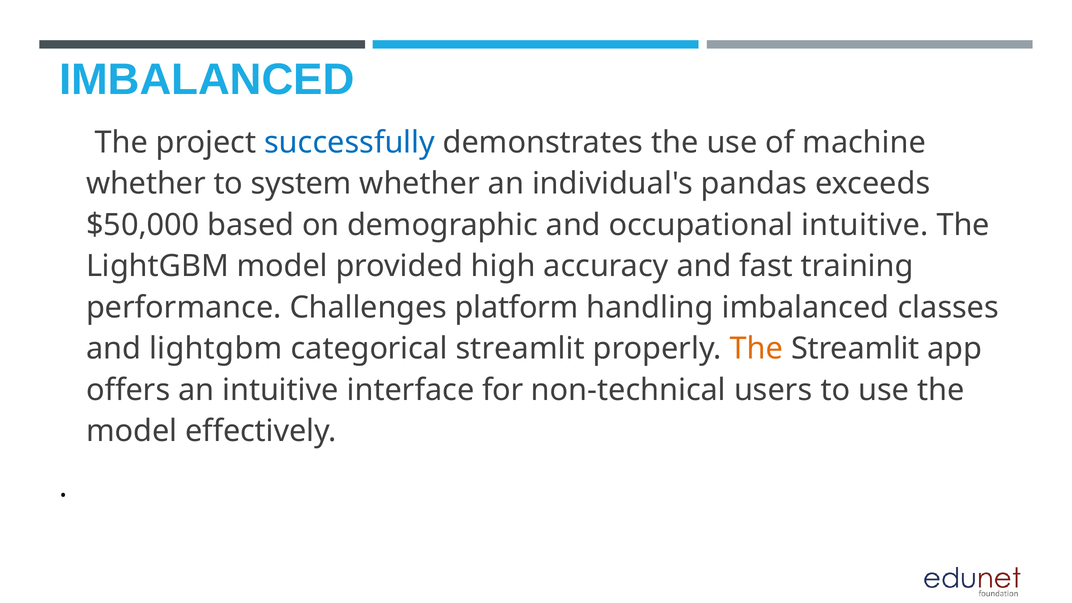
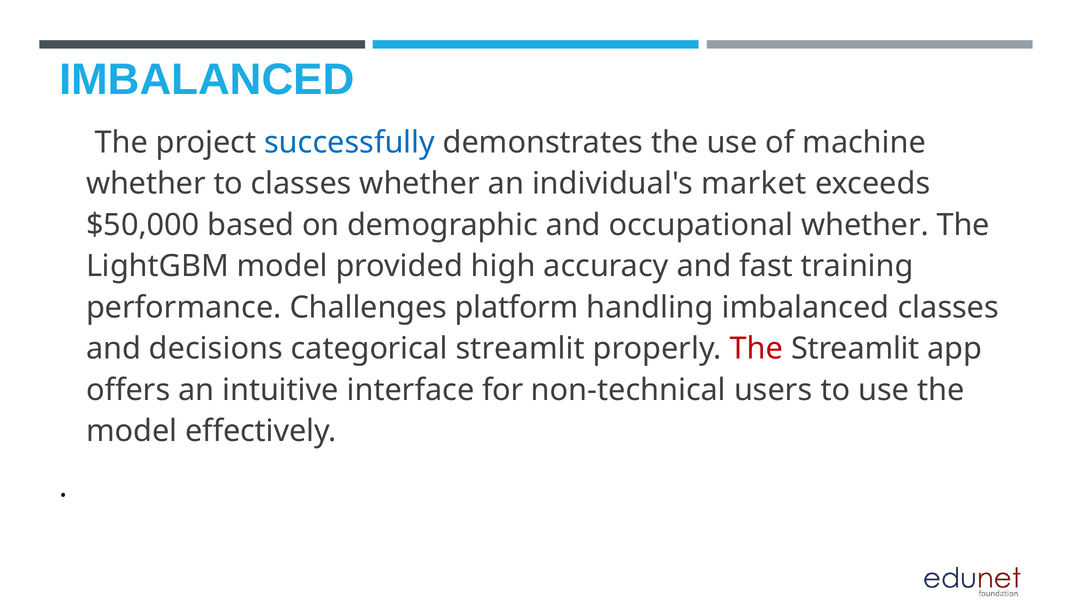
to system: system -> classes (301, 184)
pandas: pandas -> market (754, 184)
occupational intuitive: intuitive -> whether (865, 225)
and lightgbm: lightgbm -> decisions (216, 349)
The colour: orange -> red (756, 349)
